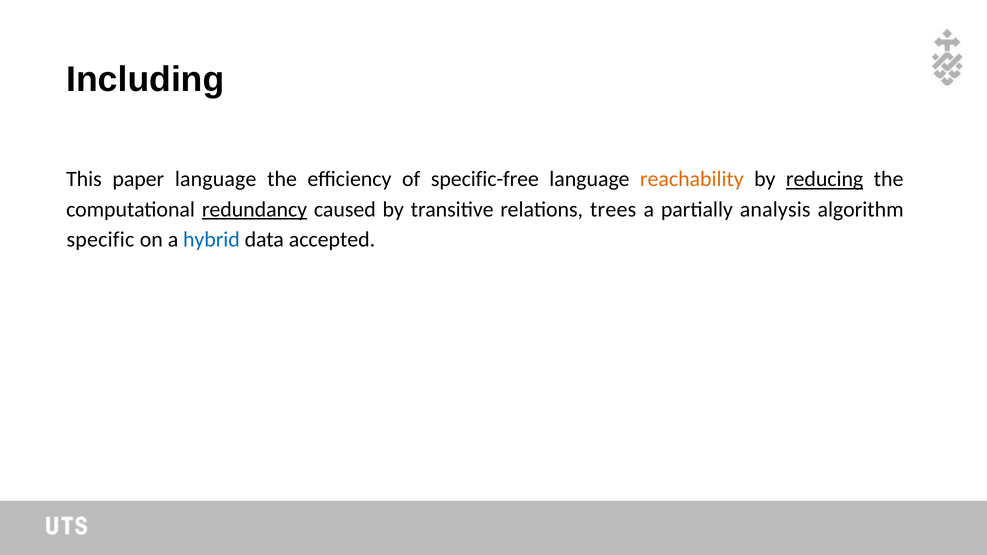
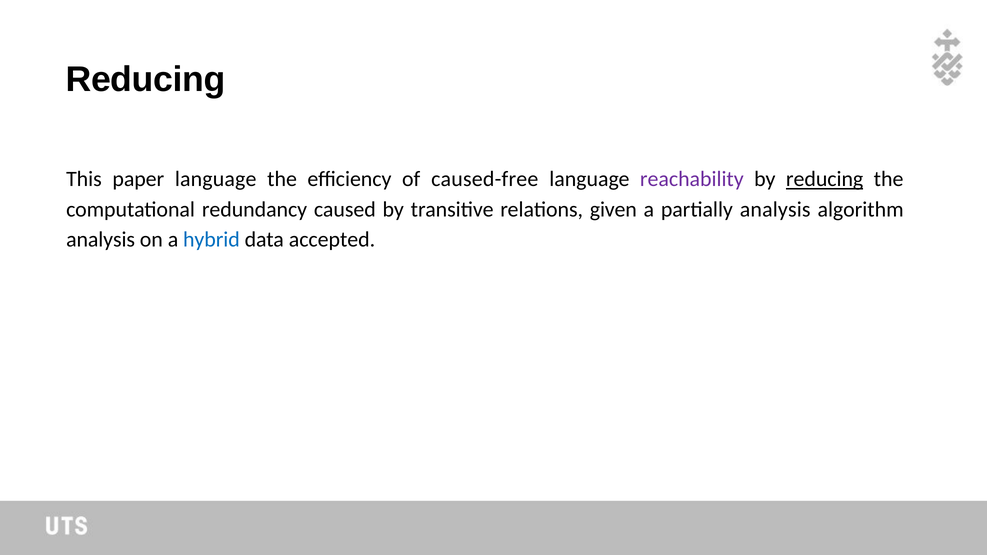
Including: Including -> Reducing (145, 80)
specific-free: specific-free -> caused-free (485, 179)
reachability colour: orange -> purple (692, 179)
redundancy underline: present -> none (255, 209)
trees: trees -> given (613, 209)
specific: specific -> analysis (101, 240)
